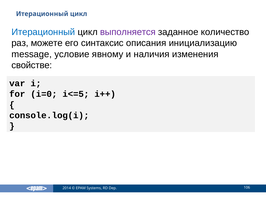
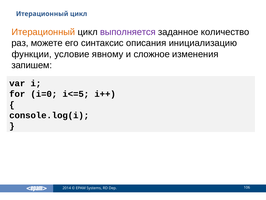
Итерационный colour: blue -> orange (43, 32)
message: message -> функции (32, 54)
наличия: наличия -> сложное (152, 54)
свойстве: свойстве -> запишем (32, 65)
